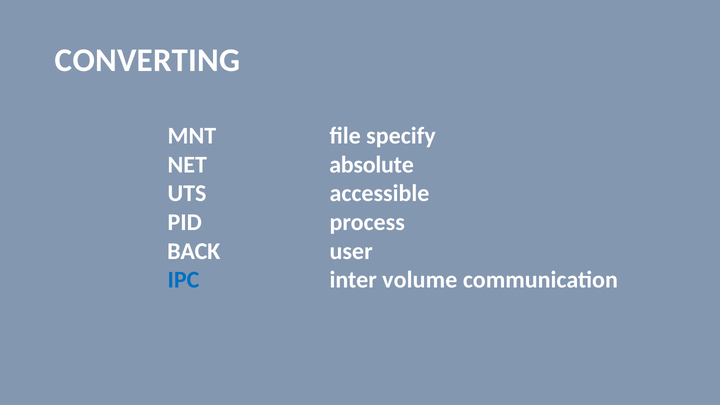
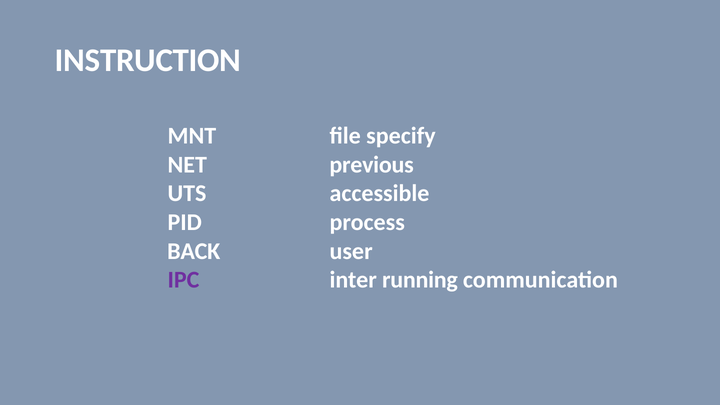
CONVERTING: CONVERTING -> INSTRUCTION (148, 60)
absolute: absolute -> previous (372, 165)
IPC colour: blue -> purple (183, 280)
volume: volume -> running (420, 280)
